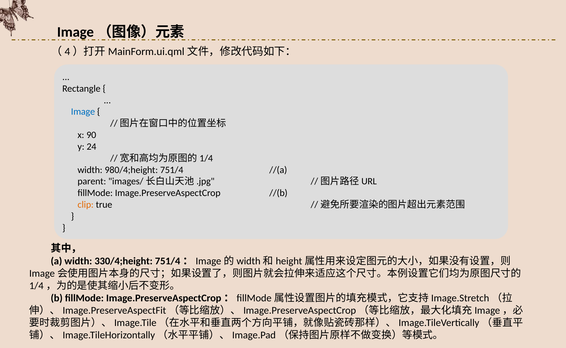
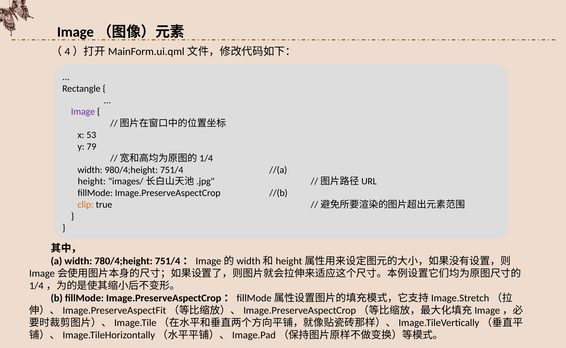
Image colour: blue -> purple (83, 112)
90: 90 -> 53 (91, 135)
24: 24 -> 79 (91, 147)
parent: parent -> height (92, 181)
330/4;height: 330/4;height -> 780/4;height (124, 261)
